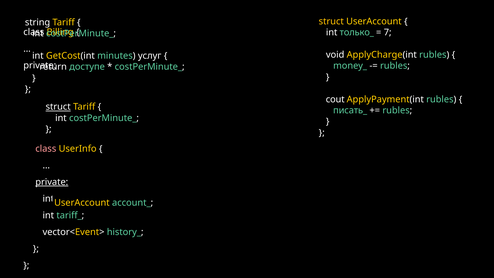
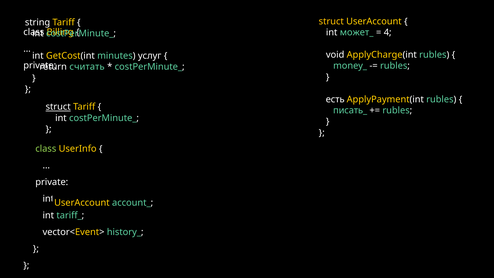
только_: только_ -> может_ (357, 33)
7: 7 -> 4 (388, 33)
доступе: доступе -> считать (87, 67)
cout: cout -> есть (335, 99)
class colour: pink -> light green (46, 149)
private underline: present -> none (52, 182)
